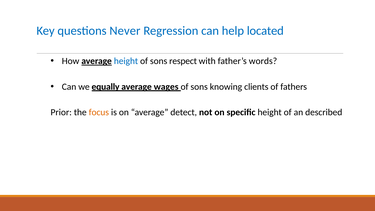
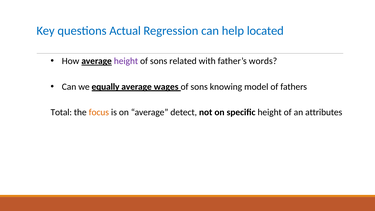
Never: Never -> Actual (125, 31)
height colour: blue -> purple (126, 61)
respect: respect -> related (183, 61)
clients: clients -> model (256, 87)
Prior: Prior -> Total (61, 112)
described: described -> attributes (324, 112)
